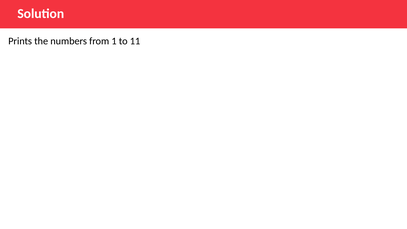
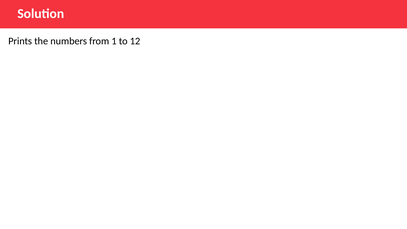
11: 11 -> 12 (135, 41)
